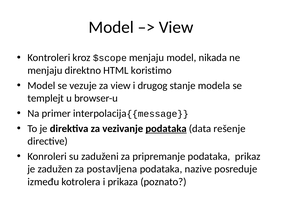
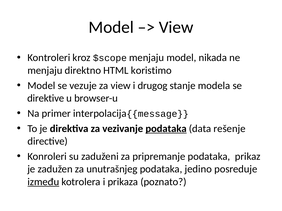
templejt: templejt -> direktive (46, 98)
postavljena: postavljena -> unutrašnjeg (112, 169)
nazive: nazive -> jedino (198, 169)
između underline: none -> present (43, 182)
